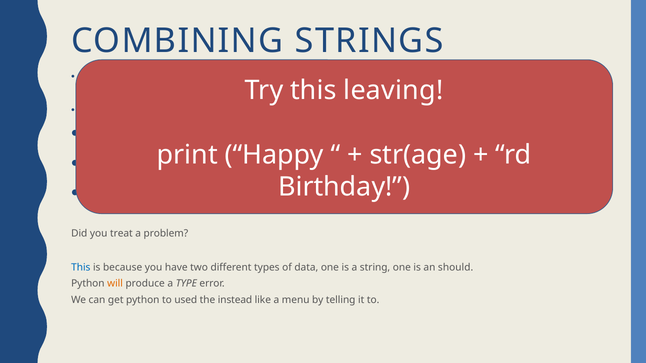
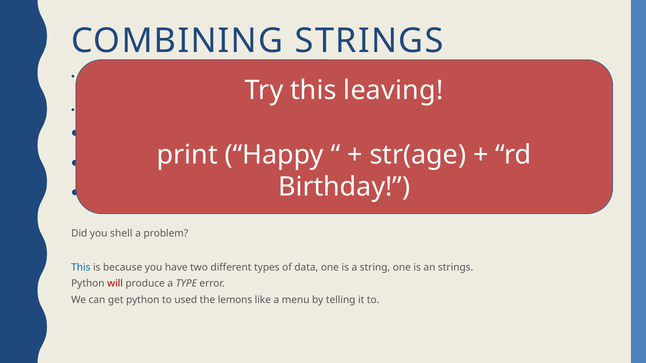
treat: treat -> shell (121, 234)
an should: should -> strings (456, 268)
will colour: orange -> red (115, 284)
instead: instead -> lemons (235, 300)
